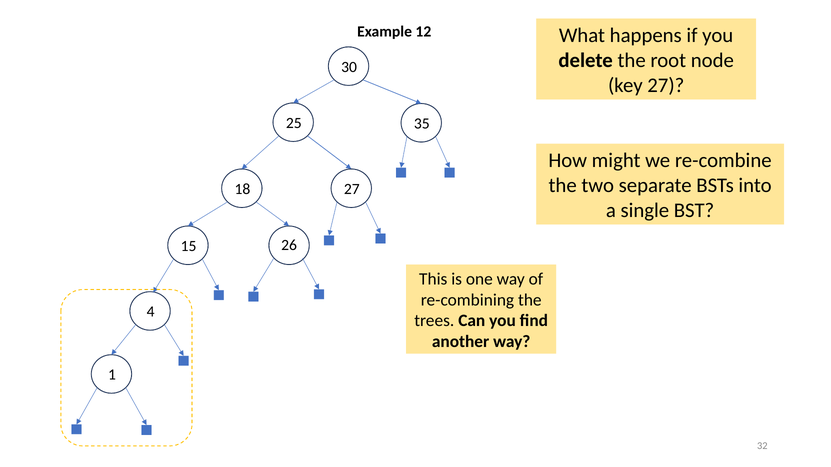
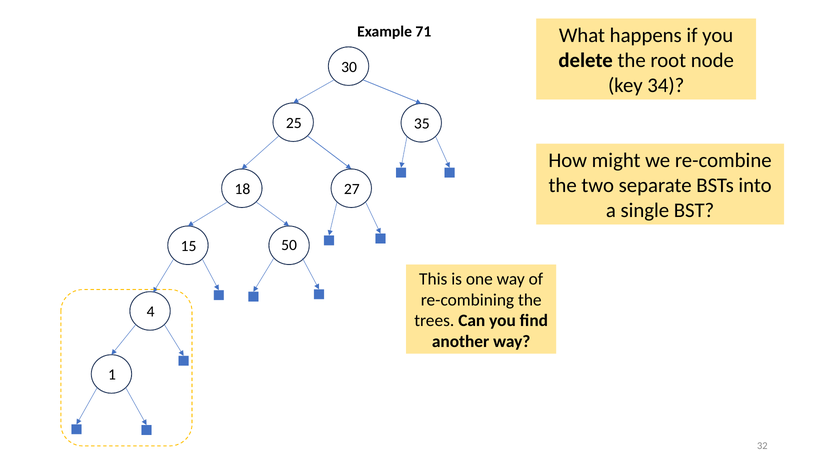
12: 12 -> 71 (423, 32)
key 27: 27 -> 34 (666, 85)
26: 26 -> 50 (289, 245)
